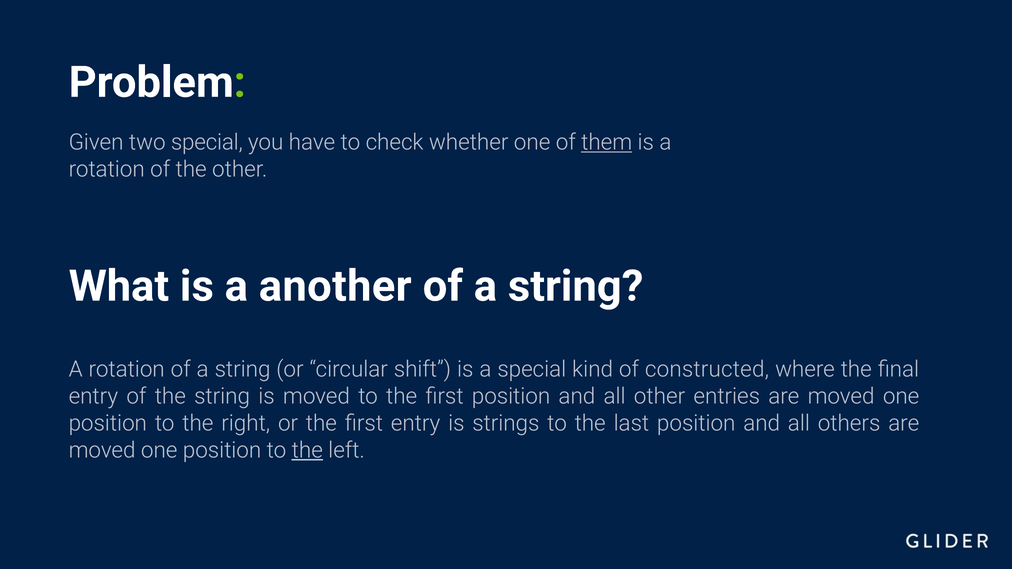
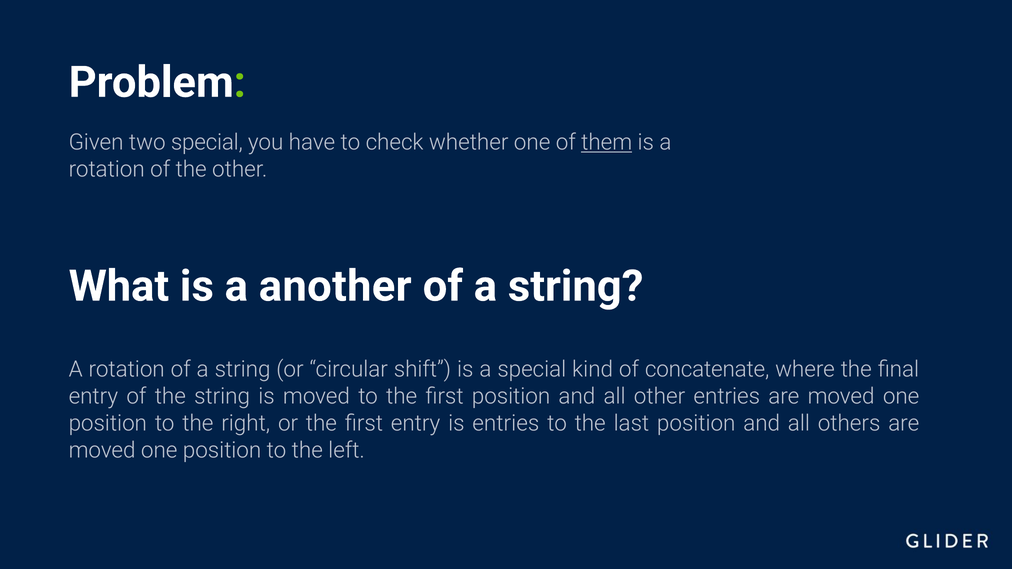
constructed: constructed -> concatenate (707, 369)
is strings: strings -> entries (506, 423)
the underline: present -> none (307, 450)
